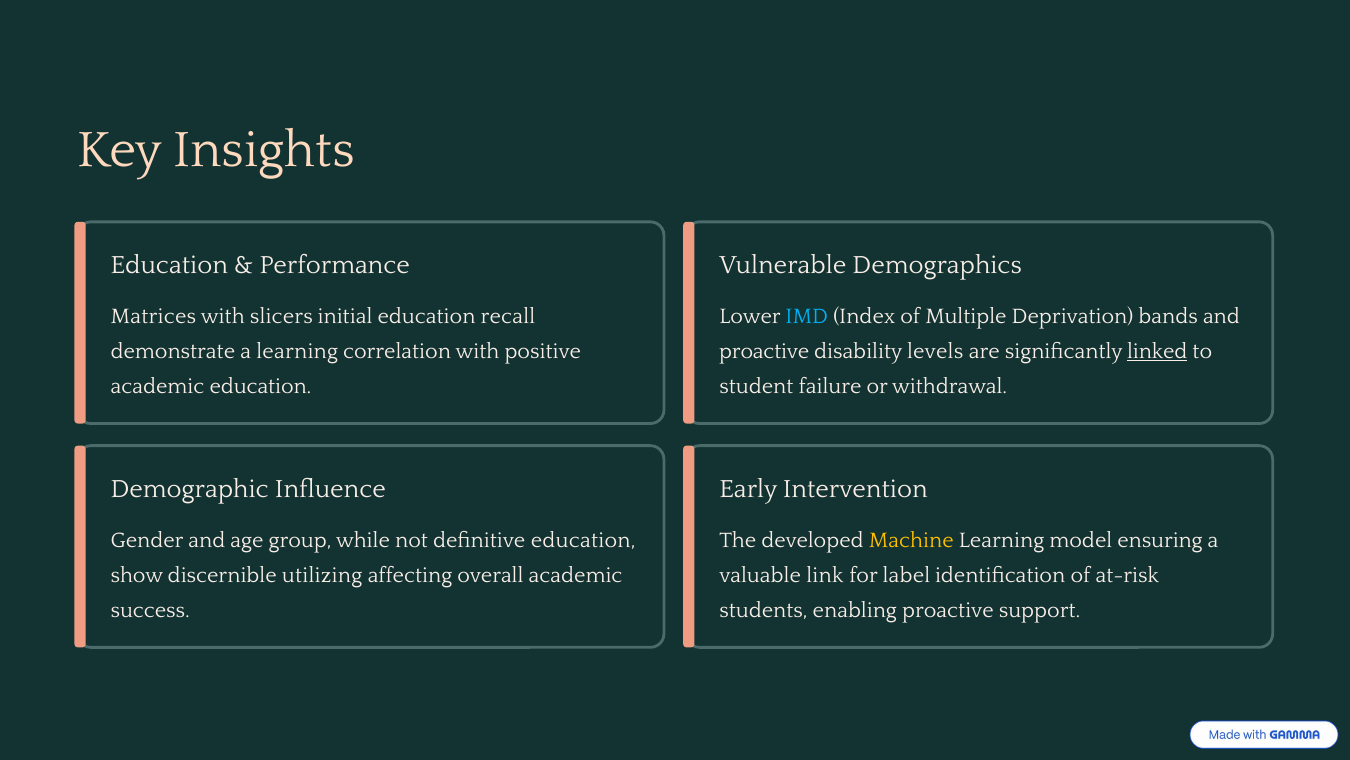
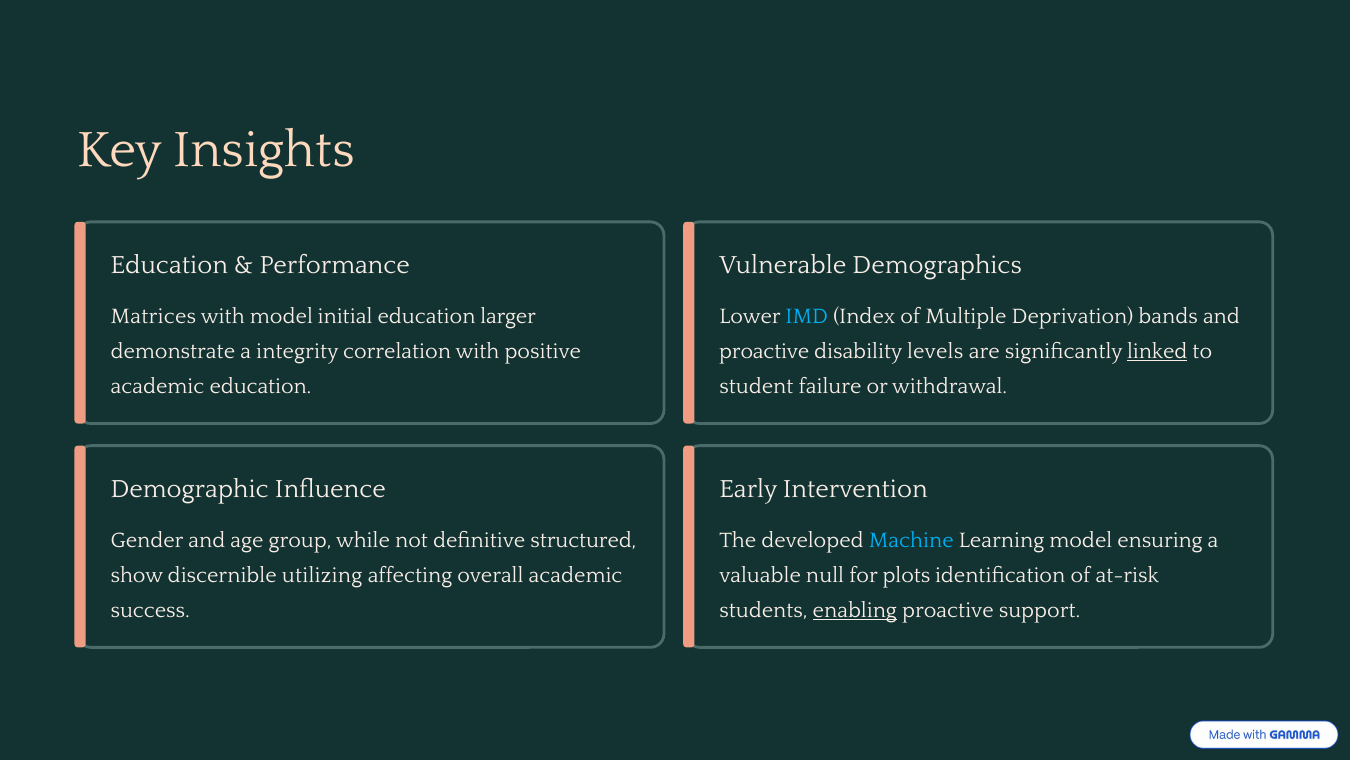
with slicers: slicers -> model (281, 316)
recall: recall -> larger (508, 316)
a learning: learning -> integrity (297, 351)
definitive education: education -> structured (583, 540)
Machine colour: yellow -> light blue (911, 540)
link: link -> null (825, 575)
label: label -> plots (907, 575)
enabling underline: none -> present (855, 610)
